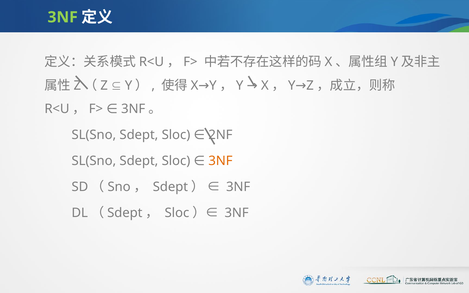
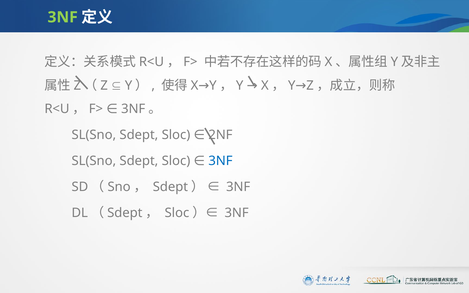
3NF colour: orange -> blue (220, 161)
